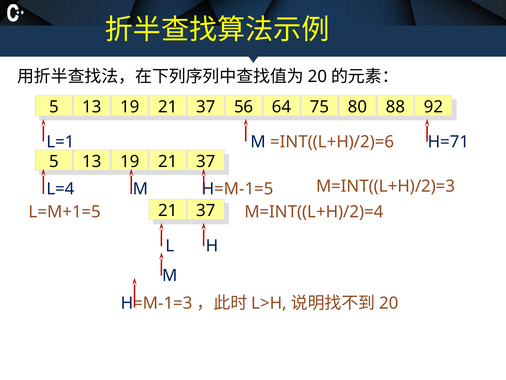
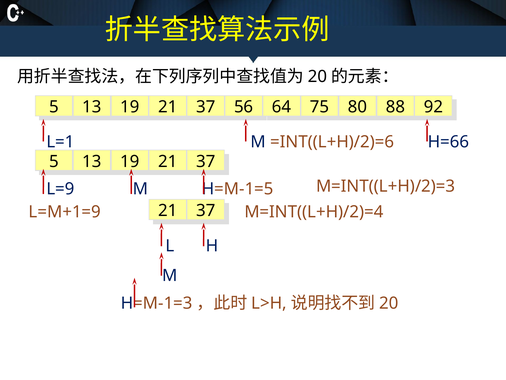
H=71: H=71 -> H=66 (448, 142)
L=4: L=4 -> L=9 (60, 189)
L=M+1=5: L=M+1=5 -> L=M+1=9 (65, 212)
